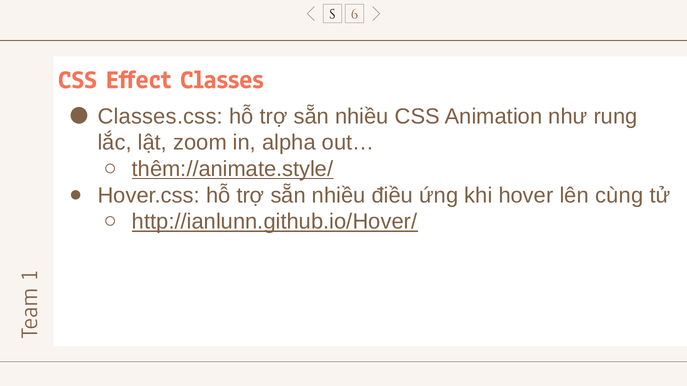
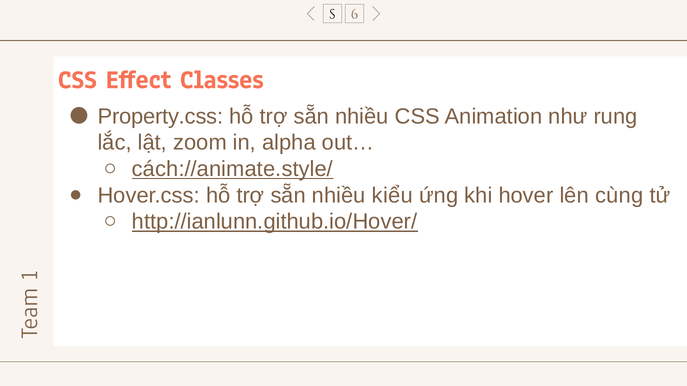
Classes.css: Classes.css -> Property.css (160, 117)
thêm://animate.style/: thêm://animate.style/ -> cách://animate.style/ (232, 169)
điều: điều -> kiểu (392, 196)
